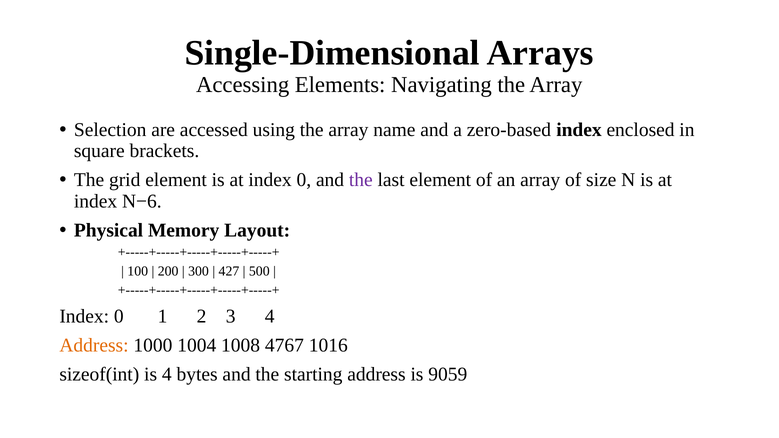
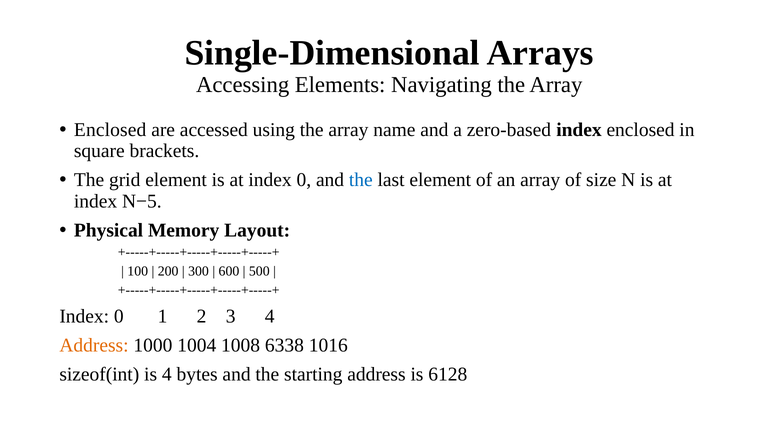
Selection: Selection -> Enclosed (110, 130)
the colour: purple -> blue (361, 180)
N−6: N−6 -> N−5 (142, 201)
427: 427 -> 600 (229, 271)
4767: 4767 -> 6338 (284, 345)
9059: 9059 -> 6128 (448, 375)
